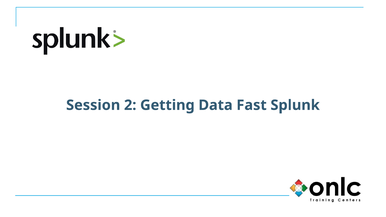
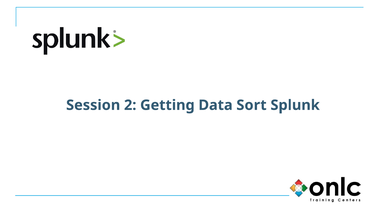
Fast: Fast -> Sort (251, 105)
